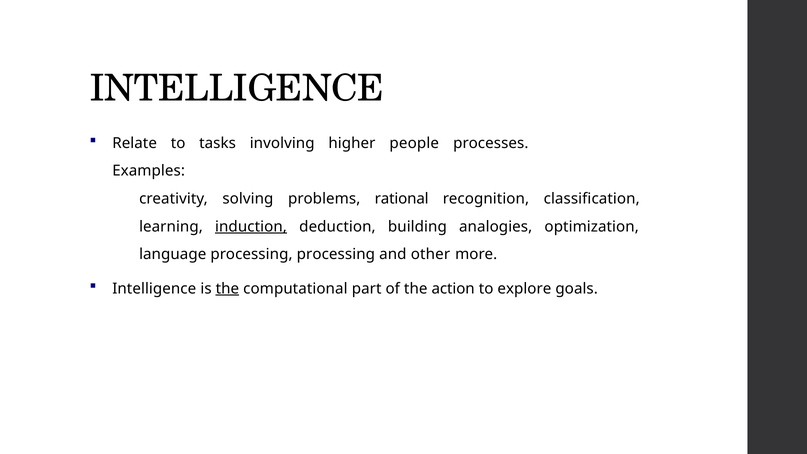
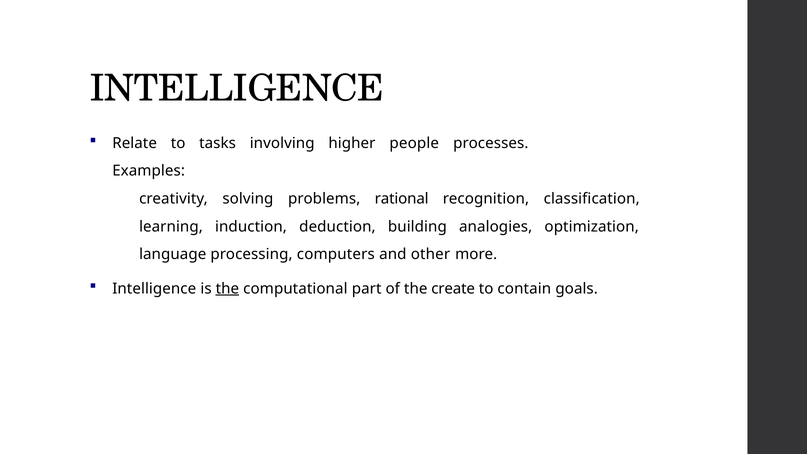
induction underline: present -> none (251, 226)
processing processing: processing -> computers (336, 254)
action: action -> create (453, 288)
explore: explore -> contain (524, 288)
